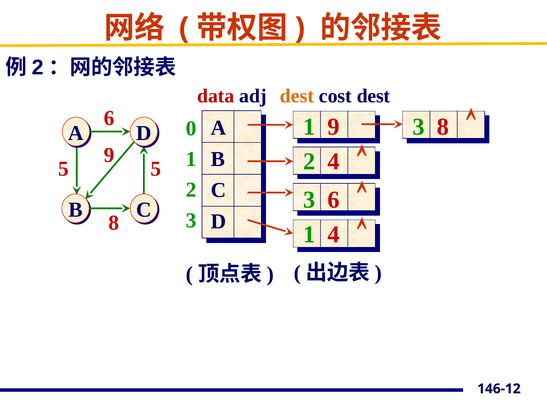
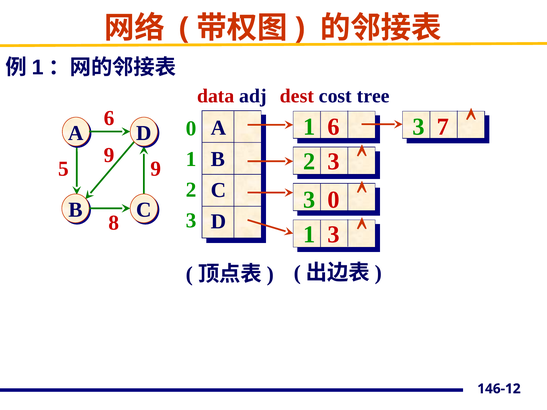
2: 2 -> 1 (38, 68)
dest colour: orange -> red (297, 96)
cost dest: dest -> tree (373, 96)
1 9: 9 -> 6 (333, 127)
3 8: 8 -> 7 (443, 127)
4: 4 -> 3 (333, 162)
5 5: 5 -> 9 (156, 169)
3 6: 6 -> 0 (333, 200)
1 4: 4 -> 3 (333, 234)
